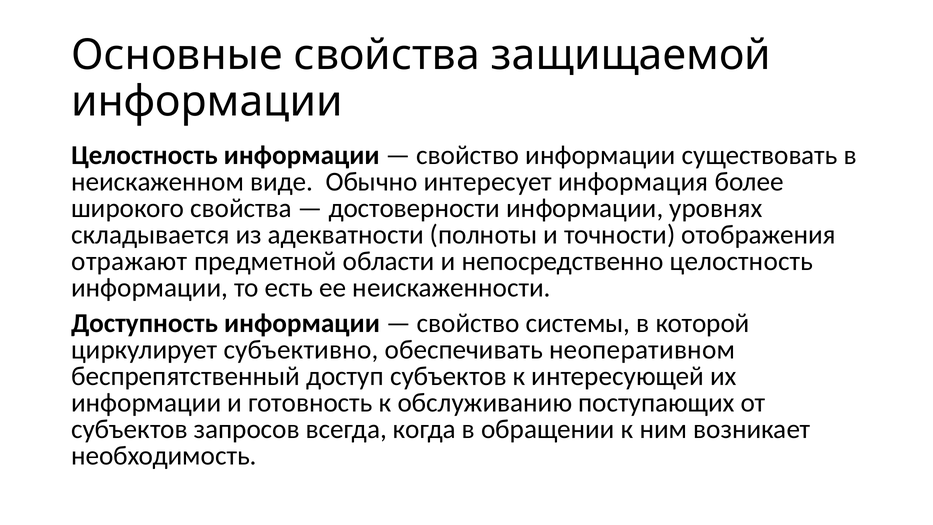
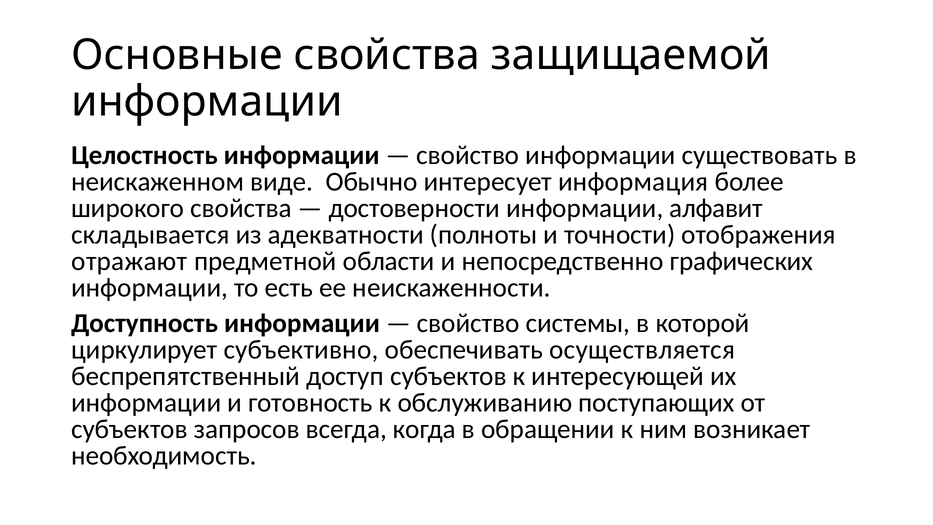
уровнях: уровнях -> алфавит (716, 208)
непосредственно целостность: целостность -> графических (742, 261)
неоперативном: неоперативном -> осуществляется (642, 349)
